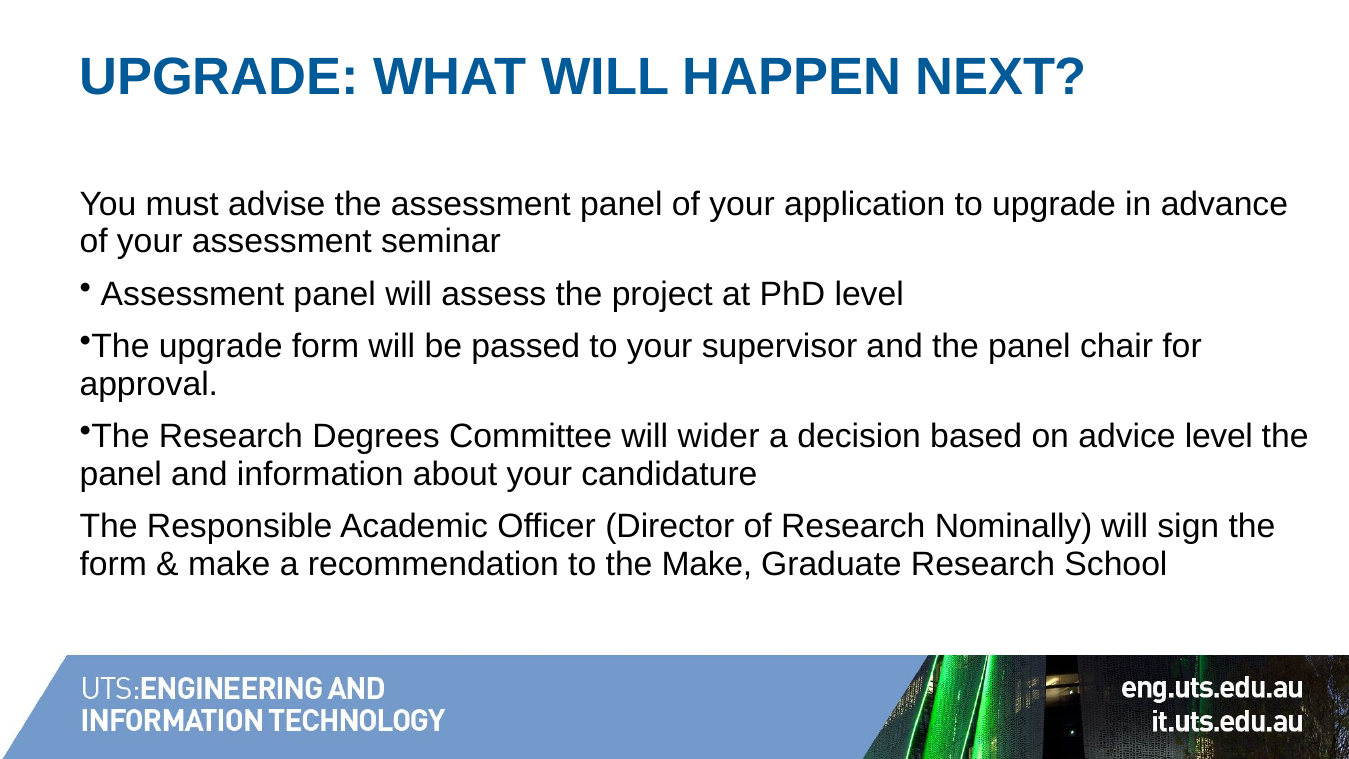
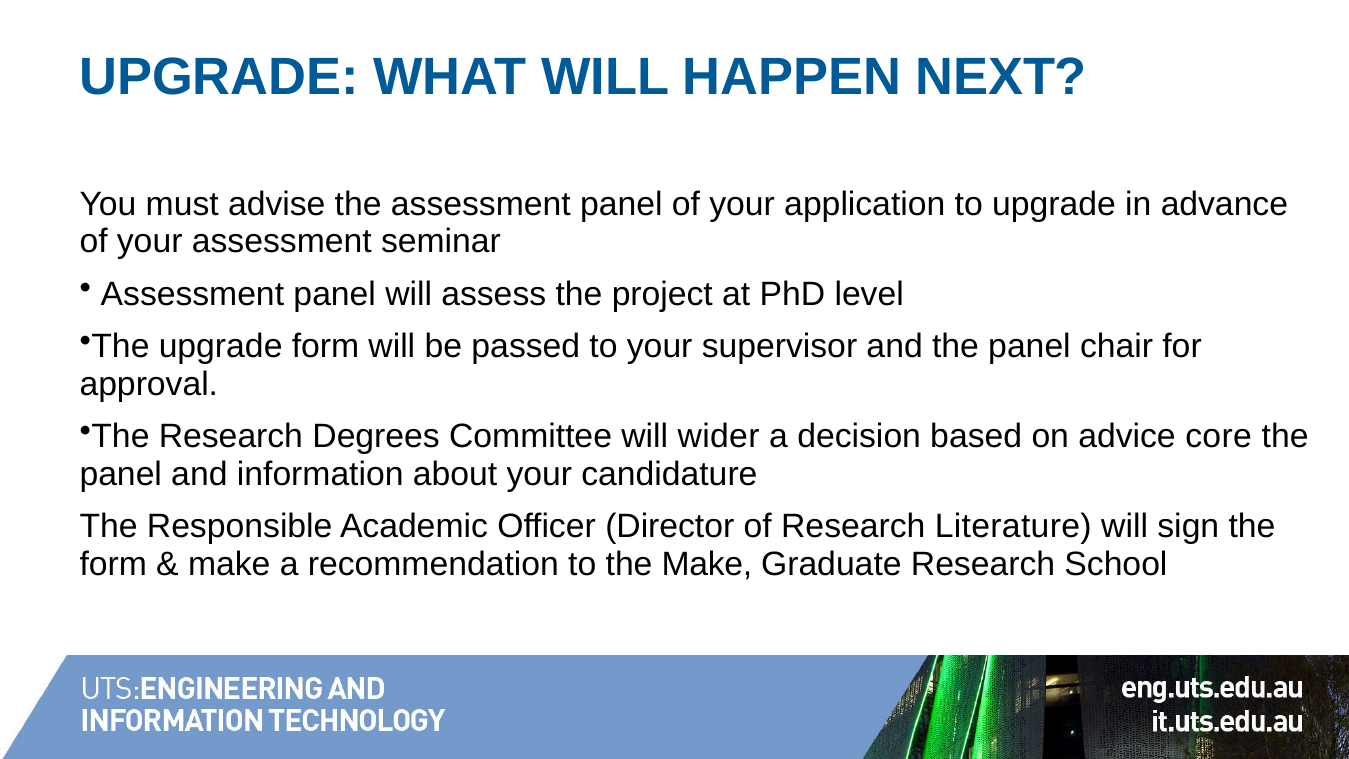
advice level: level -> core (1219, 437)
Nominally: Nominally -> Literature (1013, 527)
